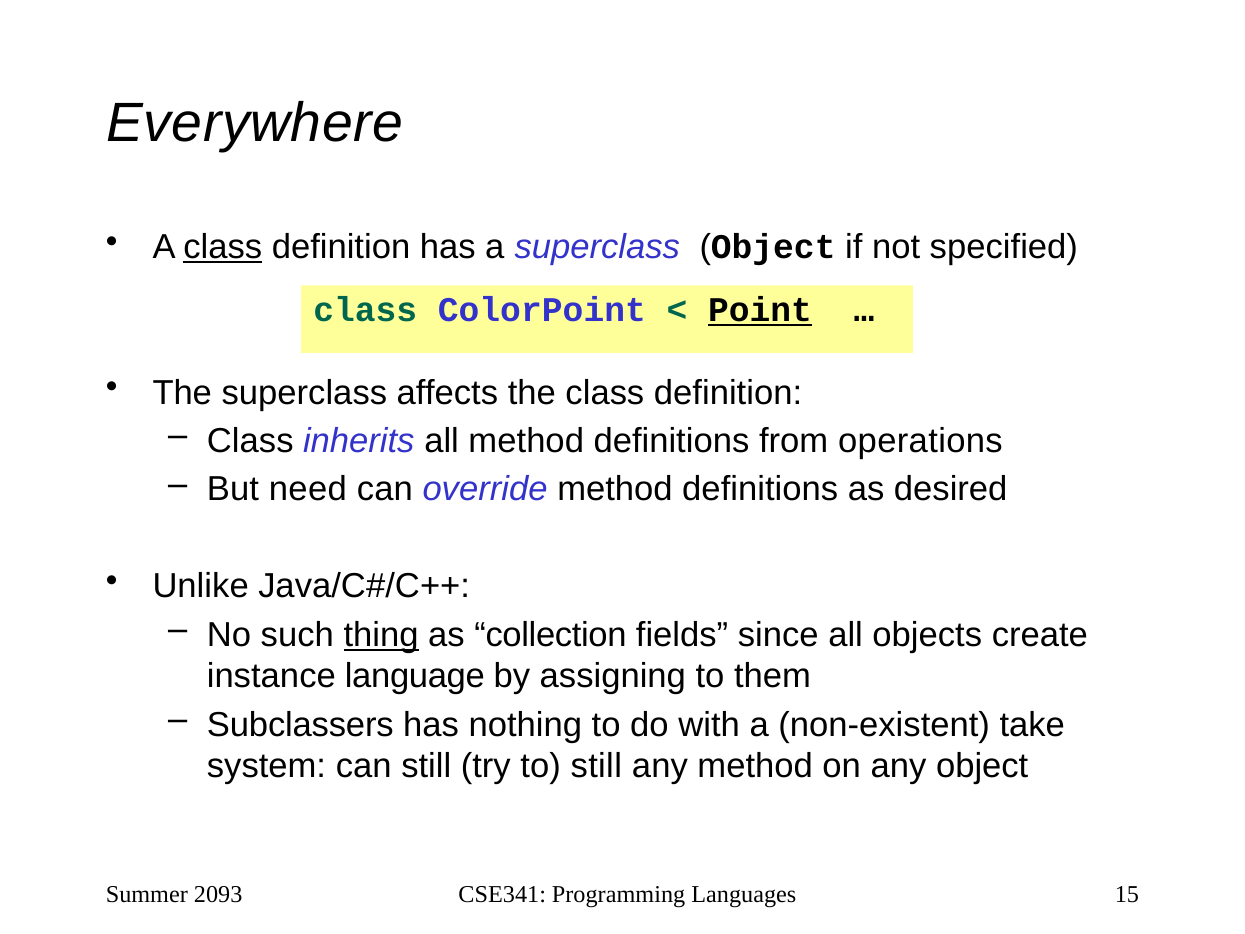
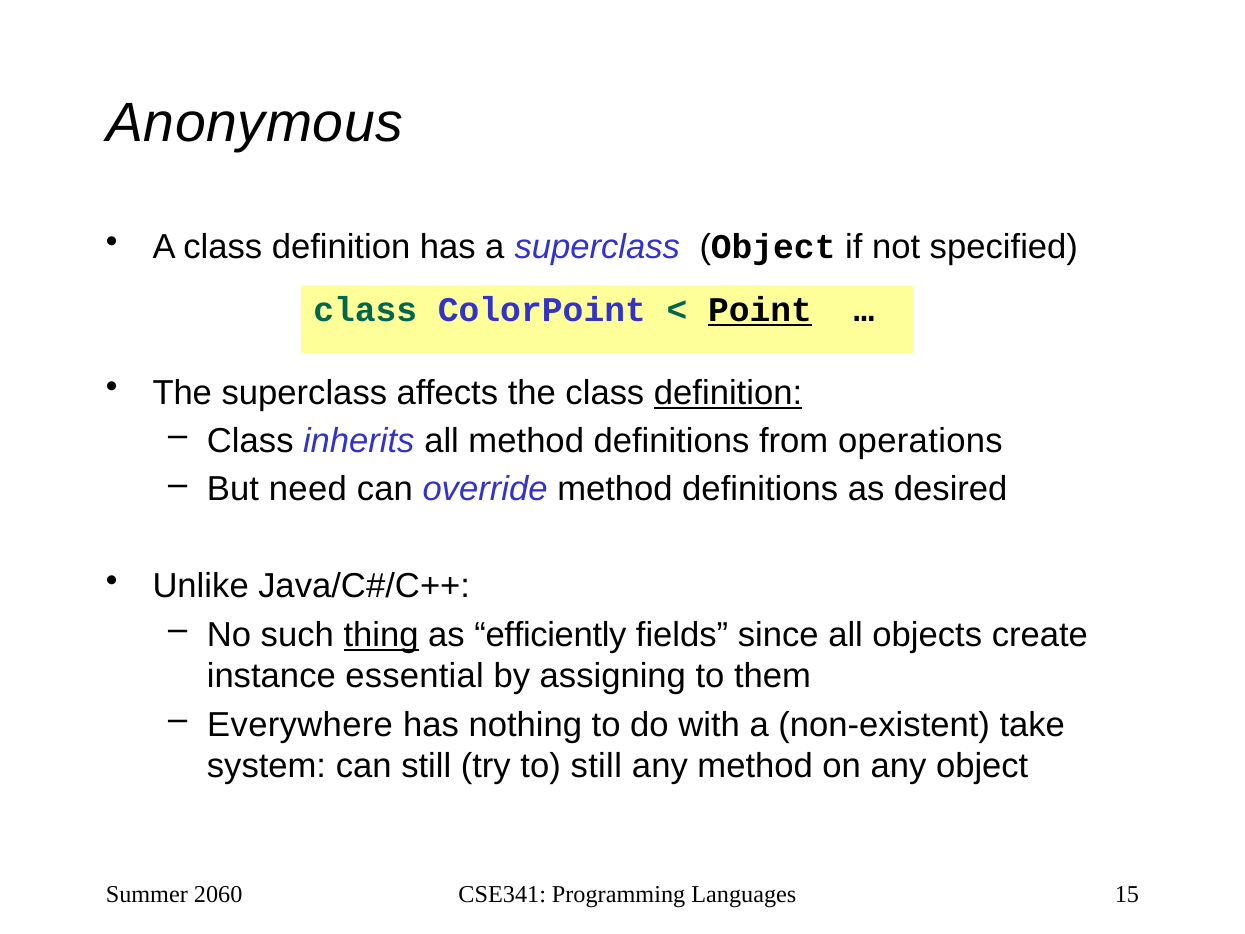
Everywhere: Everywhere -> Anonymous (255, 123)
class underline: present -> none (223, 247)
definition underline: none -> present (728, 393)
collection: collection -> efficiently (550, 635)
language: language -> essential (415, 676)
Subclassers: Subclassers -> Everywhere (300, 725)
2093: 2093 -> 2060 (218, 894)
